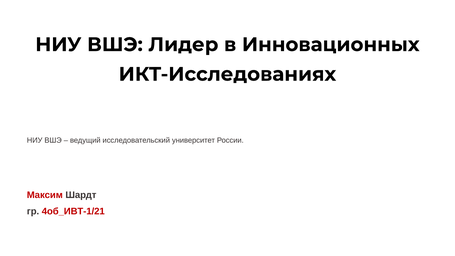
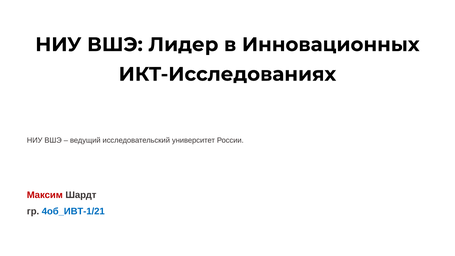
4об_ИВТ-1/21 colour: red -> blue (73, 211)
